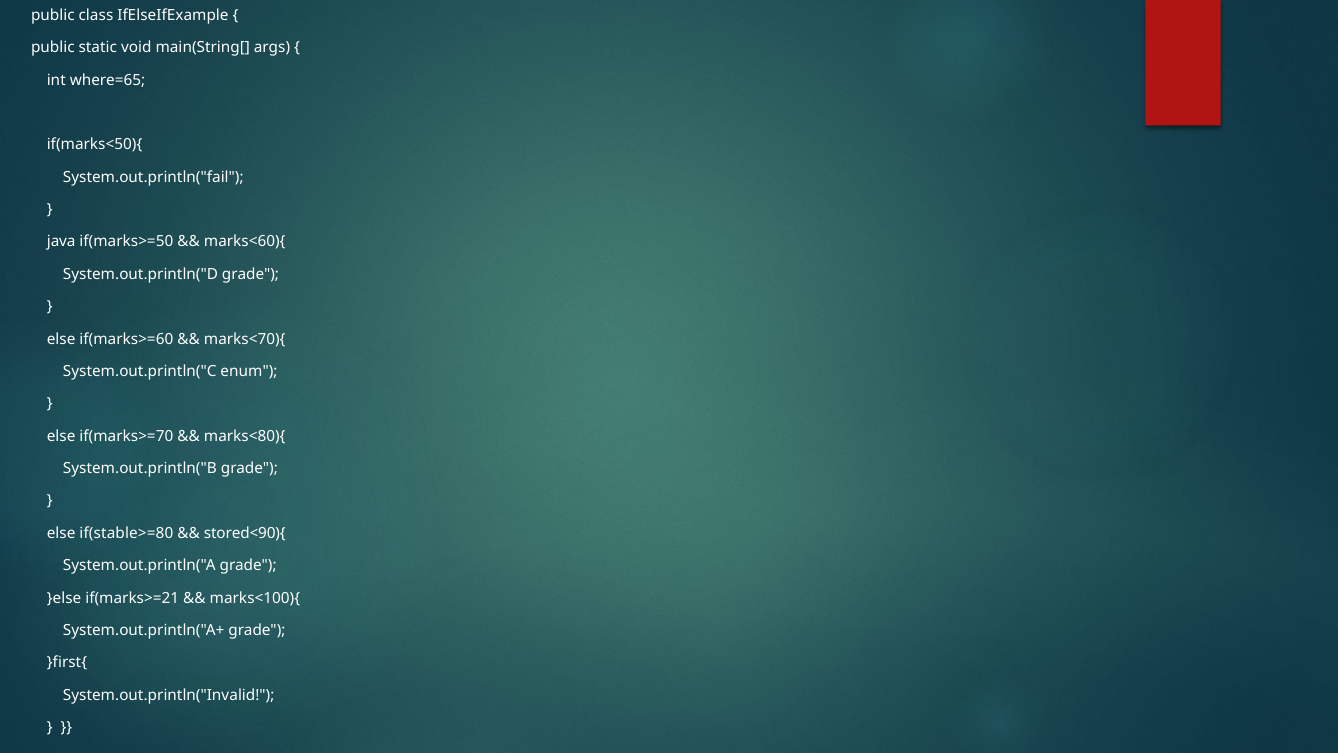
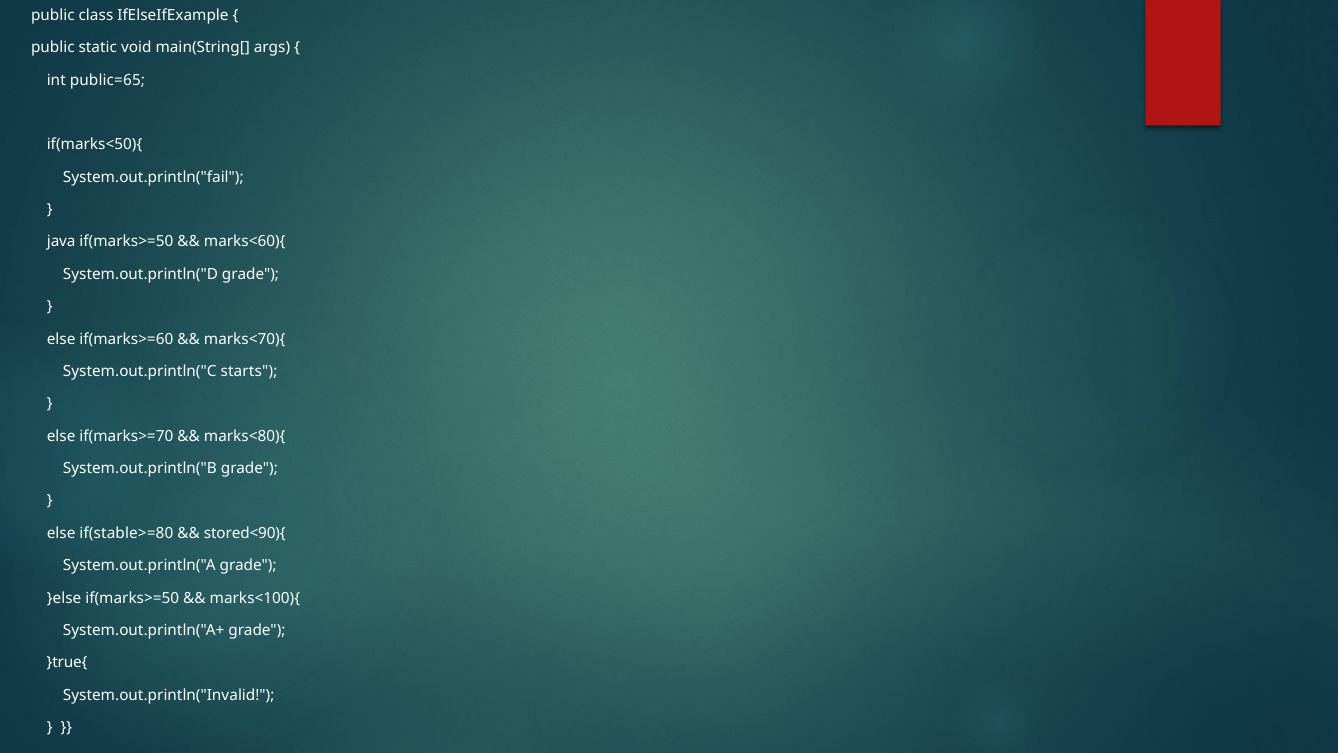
where=65: where=65 -> public=65 (107, 80)
enum: enum -> starts (249, 371)
}else if(marks>=21: if(marks>=21 -> if(marks>=50 (132, 598)
}first{: }first{ -> }true{ (67, 662)
